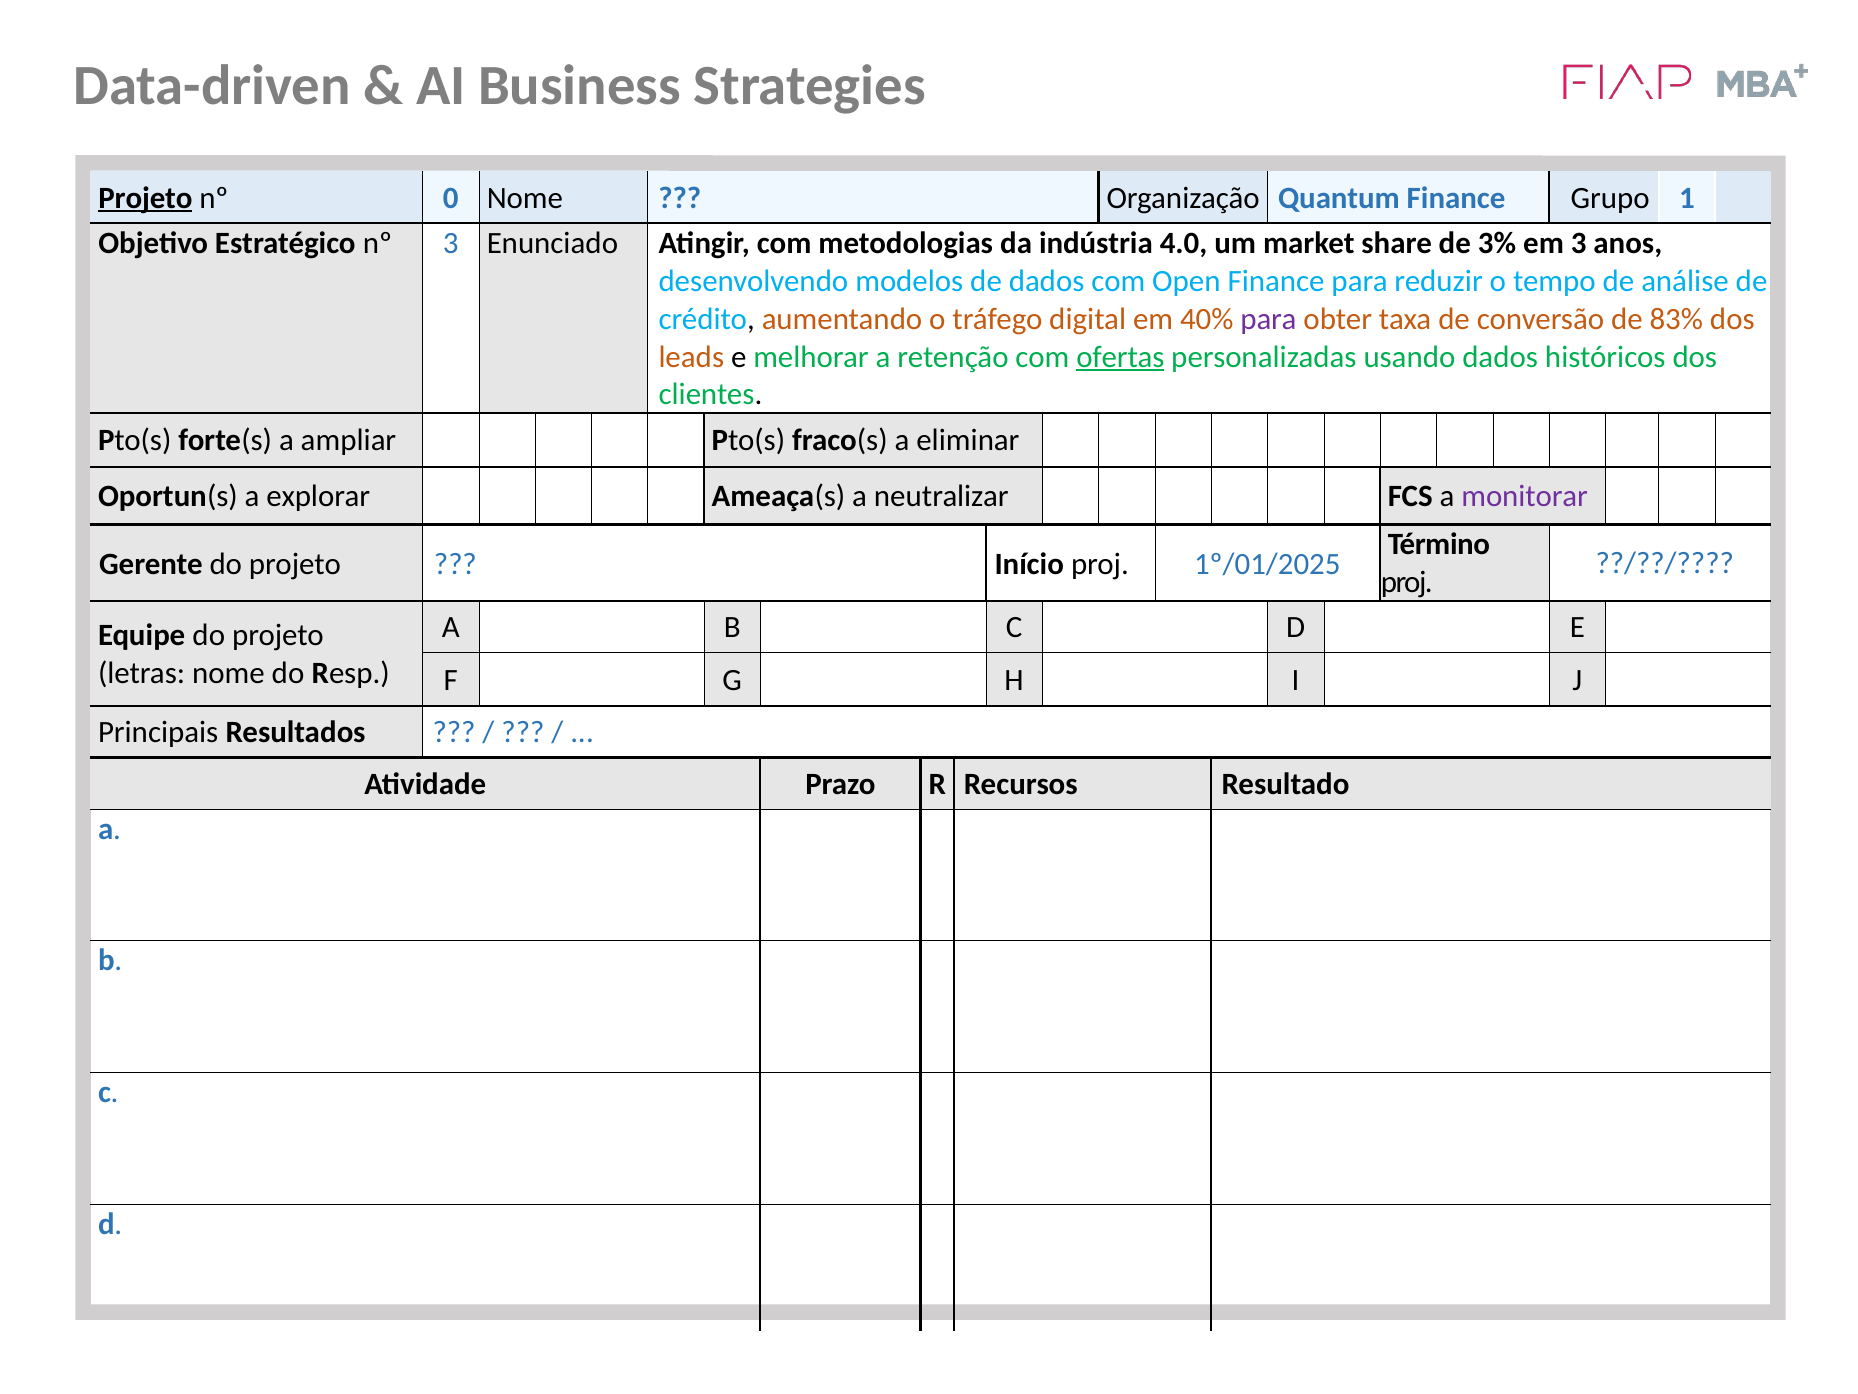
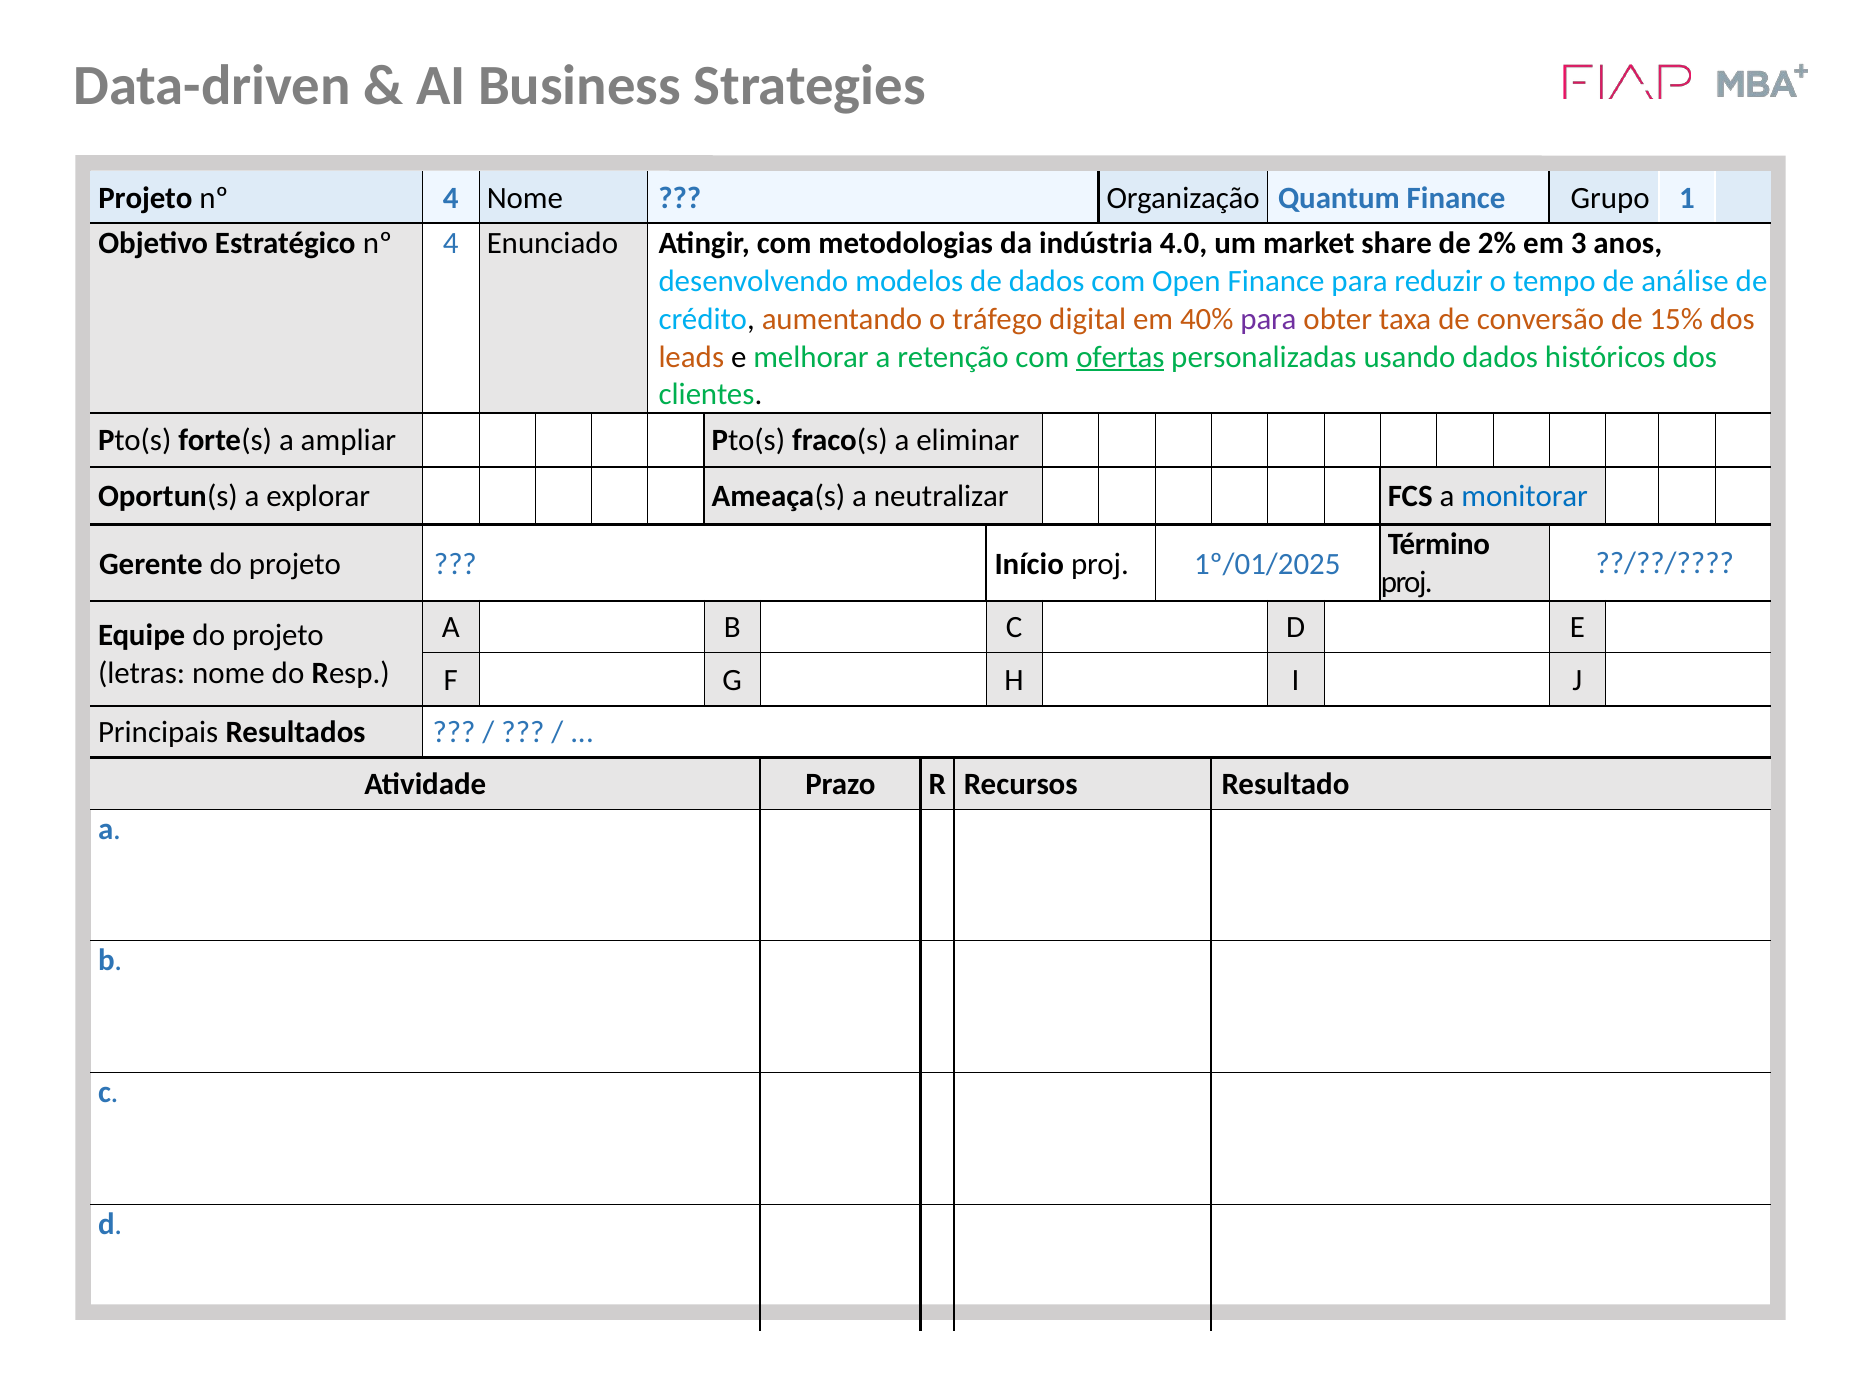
Projeto underline: present -> none (145, 198)
0: 0 -> 4 (451, 198)
Estratégico nº 3: 3 -> 4 (451, 243)
3%: 3% -> 2% (1497, 243)
83%: 83% -> 15% (1676, 319)
monitorar colour: purple -> blue (1525, 496)
